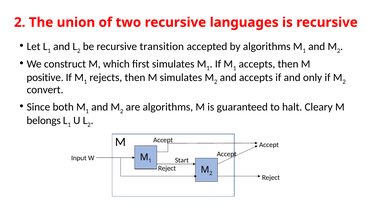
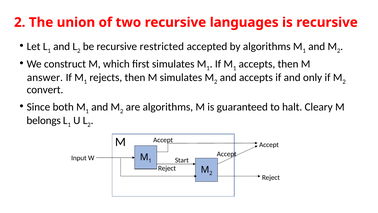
transition: transition -> restricted (162, 46)
positive: positive -> answer (45, 77)
